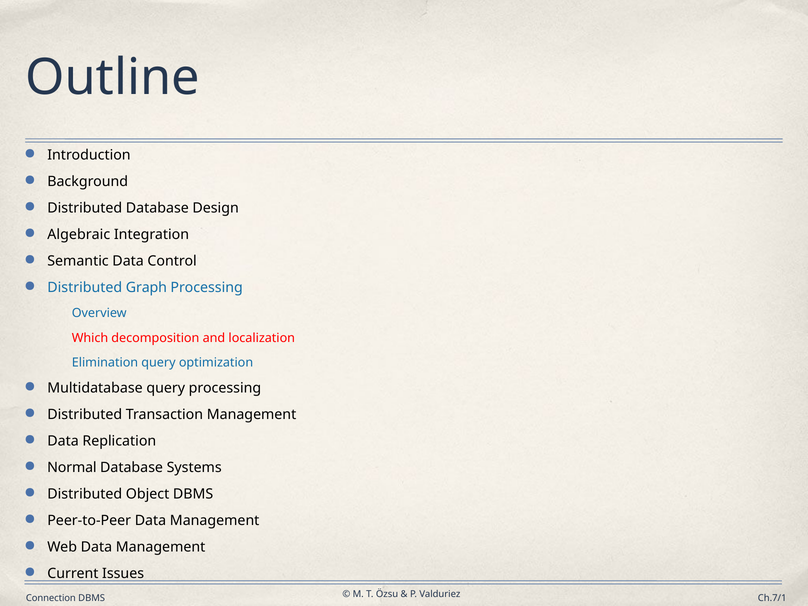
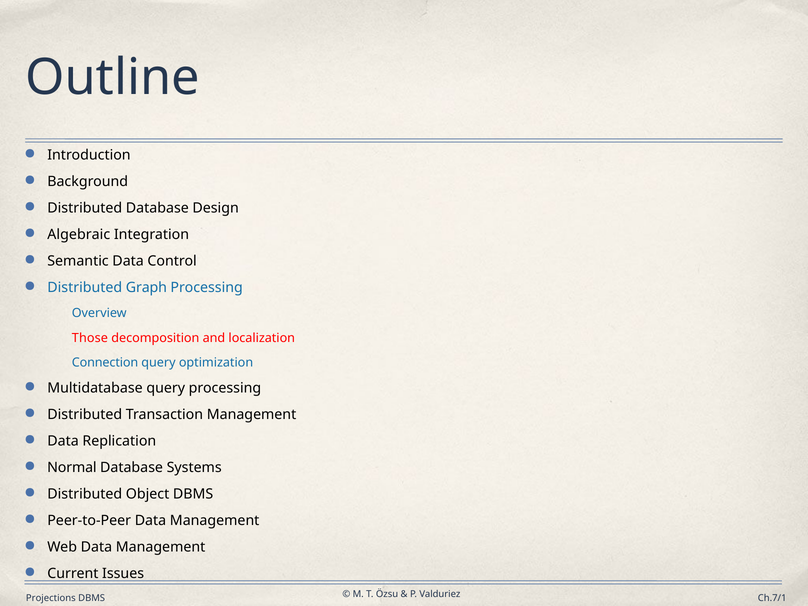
Which: Which -> Those (90, 338)
Elimination: Elimination -> Connection (105, 362)
Connection: Connection -> Projections (51, 598)
